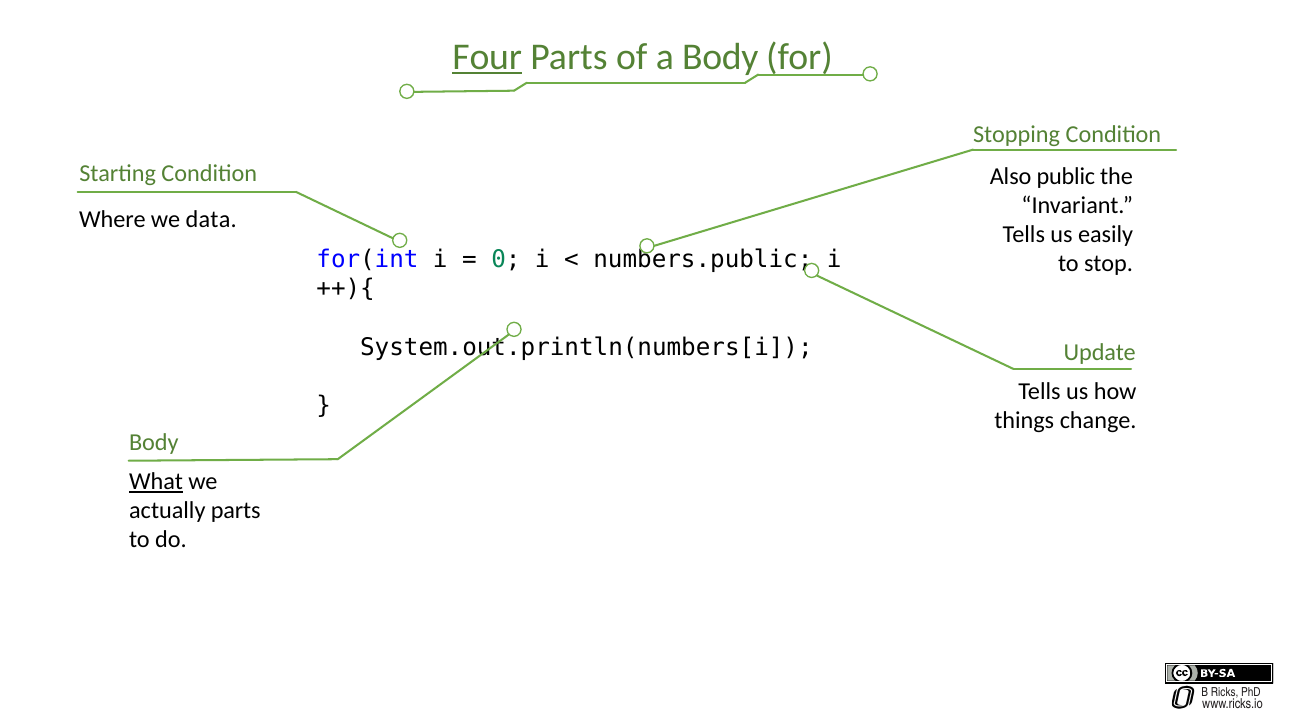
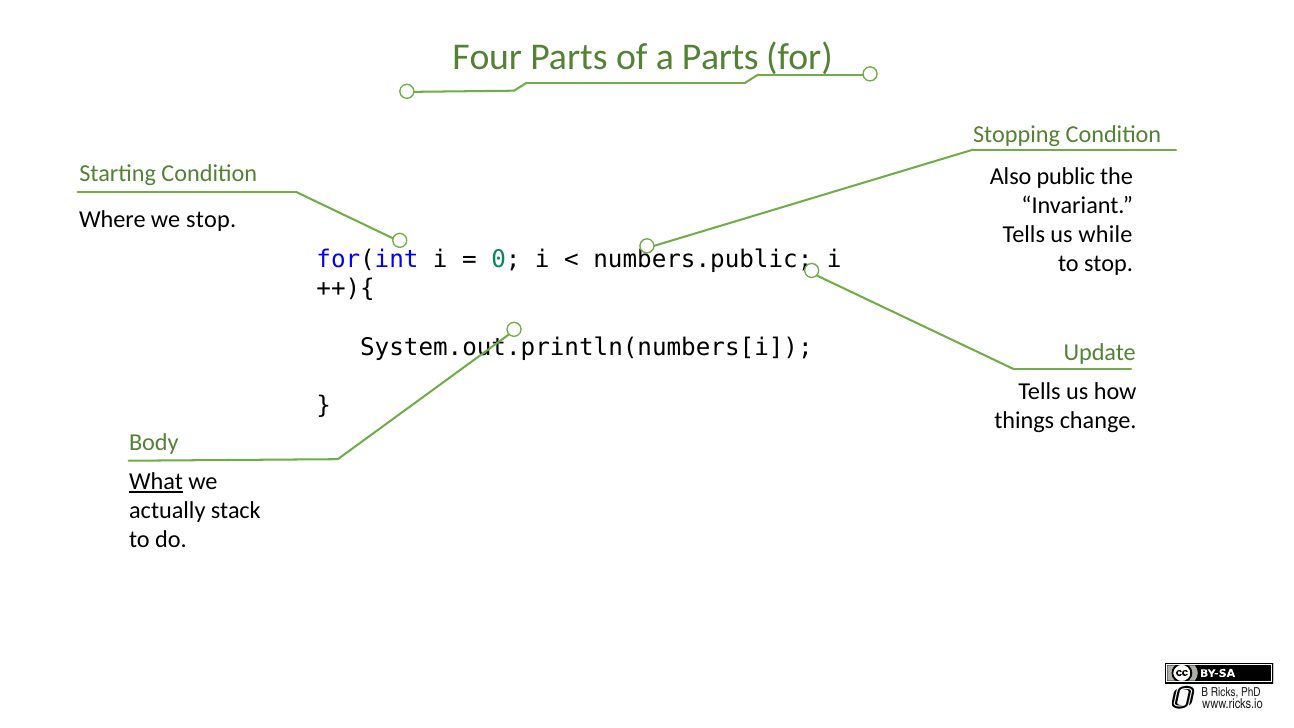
Four underline: present -> none (487, 57)
a Body: Body -> Parts (720, 57)
we data: data -> stop (211, 219)
easily: easily -> while (1105, 234)
actually parts: parts -> stack (236, 511)
